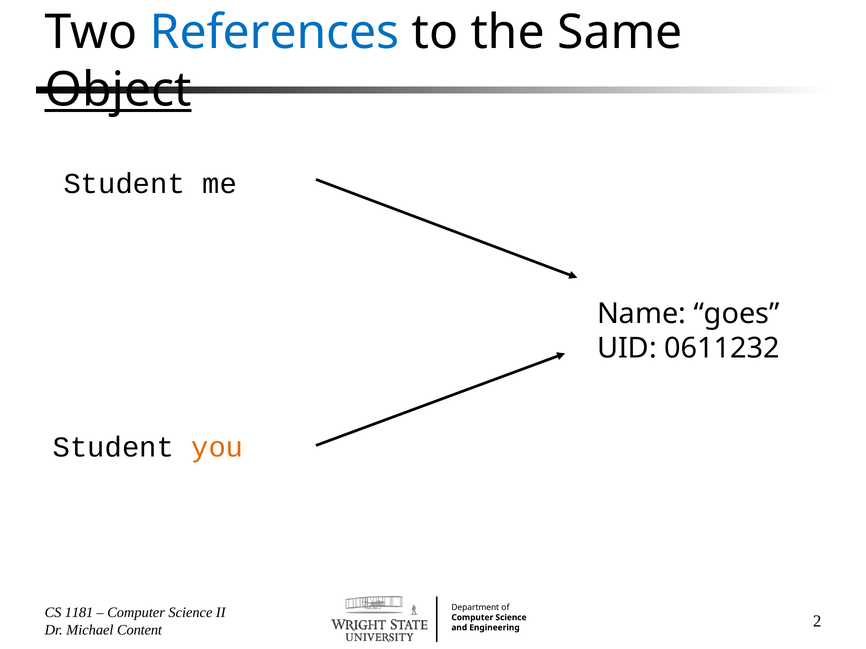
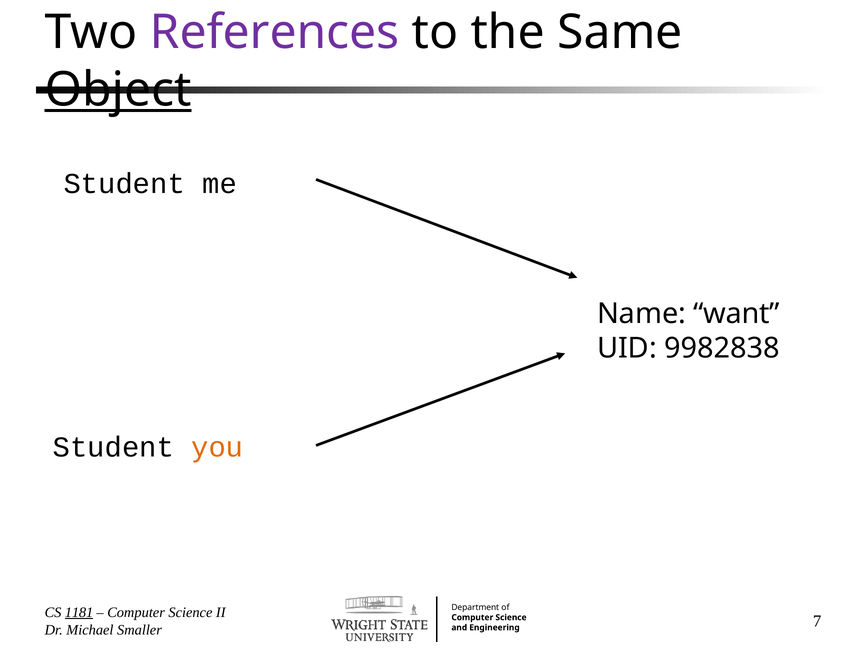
References colour: blue -> purple (275, 32)
goes: goes -> want (737, 314)
0611232: 0611232 -> 9982838 (722, 348)
1181 underline: none -> present (79, 613)
Content: Content -> Smaller (139, 630)
2: 2 -> 7 (817, 622)
